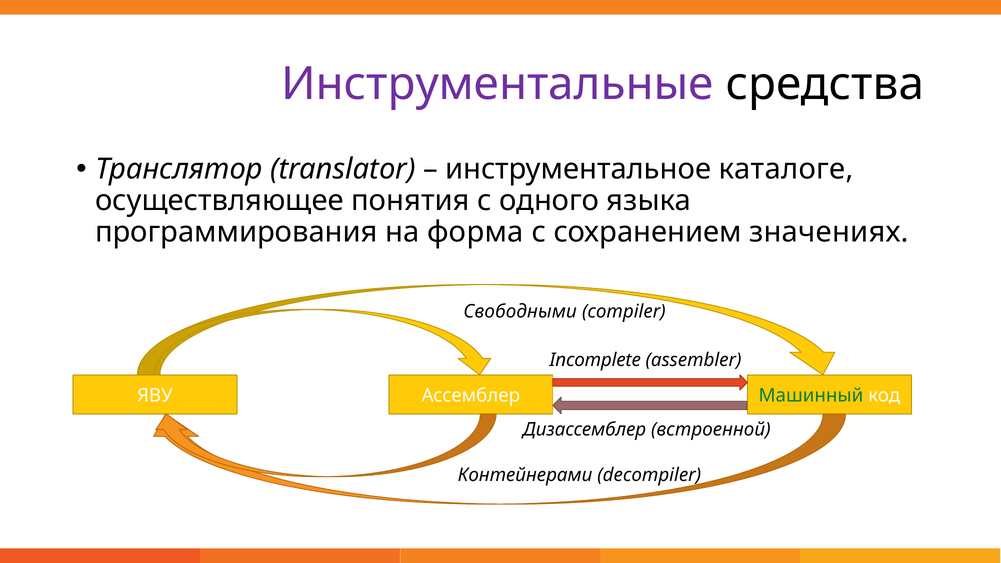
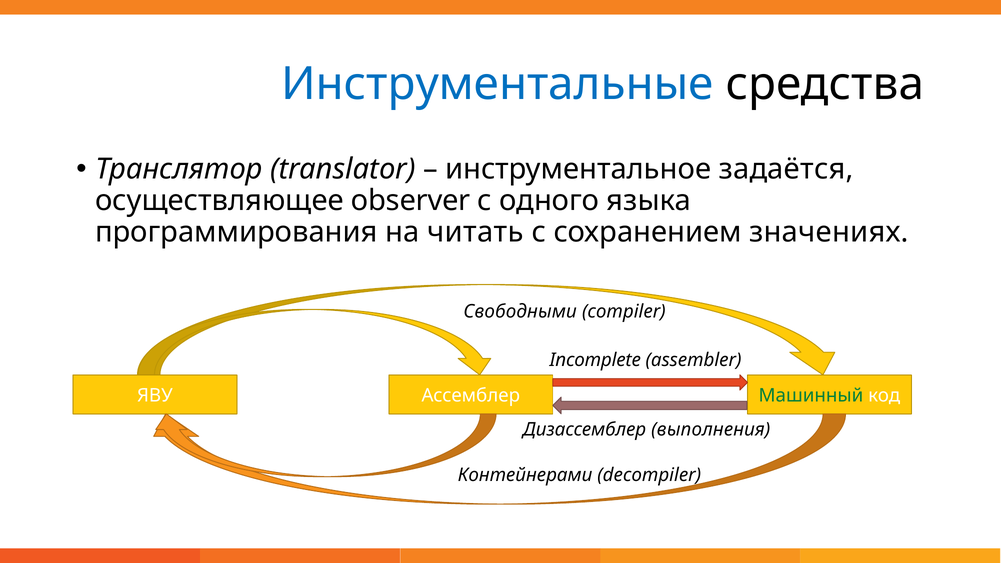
Инструментальные colour: purple -> blue (497, 84)
каталоге: каталоге -> задаётся (786, 169)
понятия: понятия -> observer (411, 201)
форма: форма -> читать (475, 232)
встроенной: встроенной -> выполнения (711, 430)
